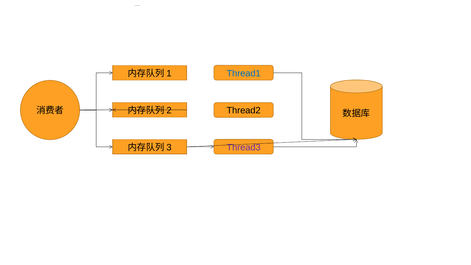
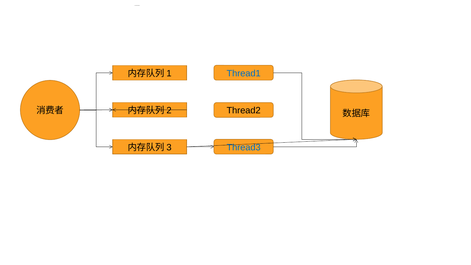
Thread3 colour: purple -> blue (244, 147)
